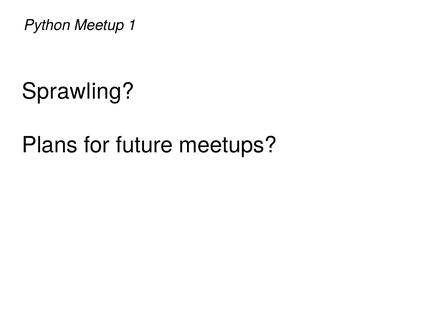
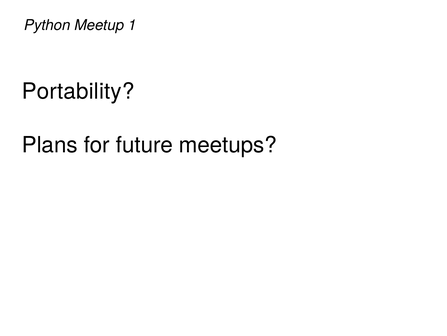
Sprawling: Sprawling -> Portability (78, 91)
